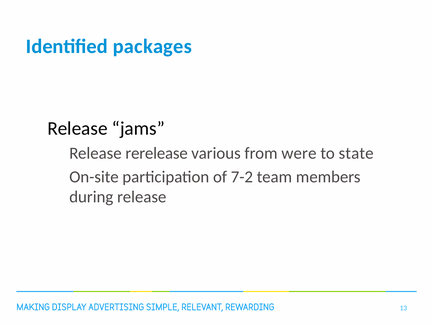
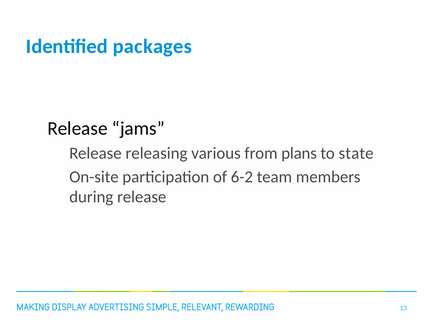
rerelease: rerelease -> releasing (156, 153)
were: were -> plans (299, 153)
7-2: 7-2 -> 6-2 (242, 177)
